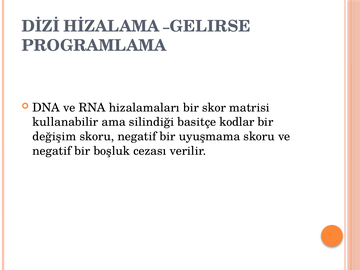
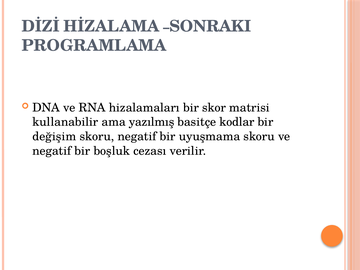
GELIRSE: GELIRSE -> SONRAKI (210, 26)
silindiği: silindiği -> yazılmış (152, 122)
